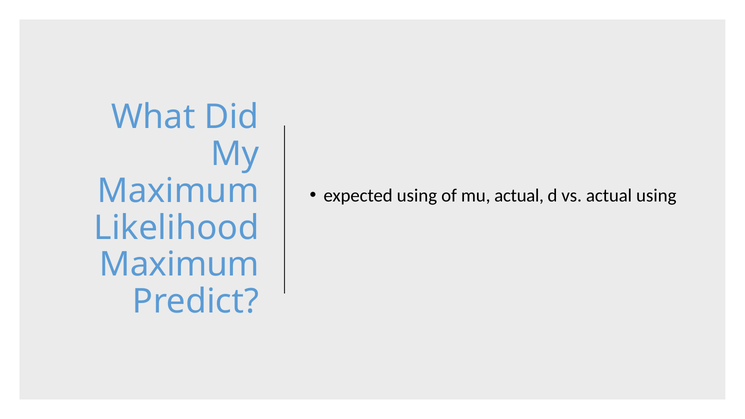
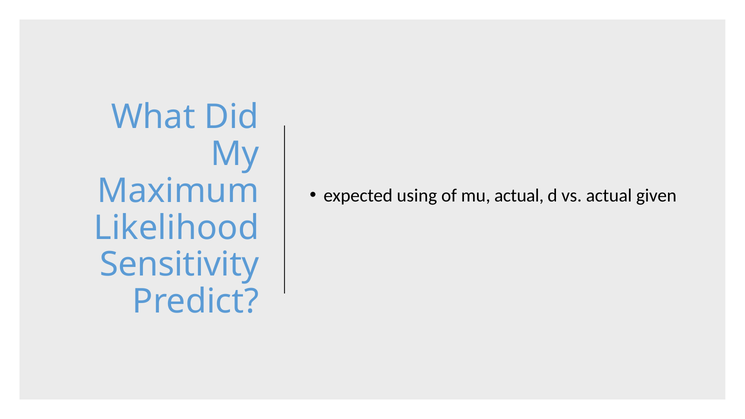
actual using: using -> given (656, 195)
Maximum: Maximum -> Sensitivity (179, 265)
